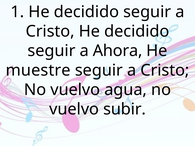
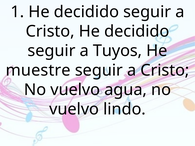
Ahora: Ahora -> Tuyos (118, 51)
subir: subir -> lindo (124, 109)
